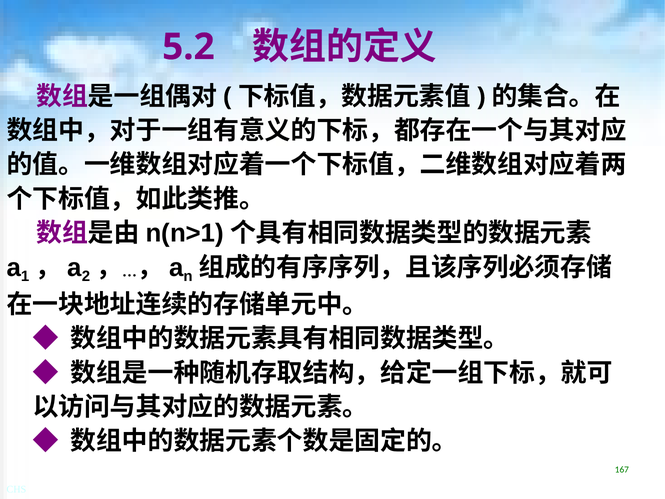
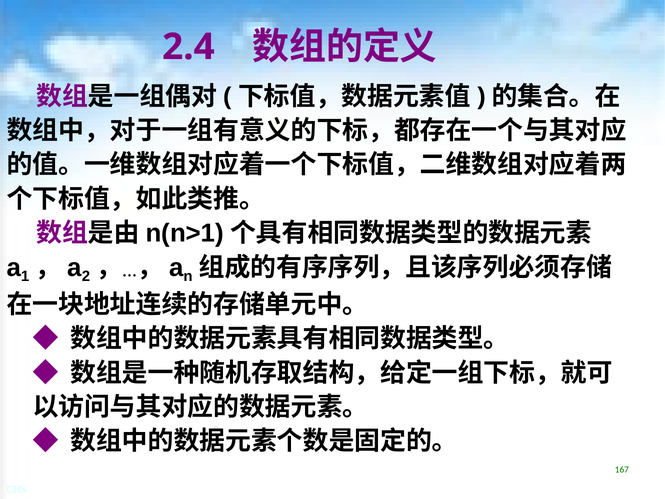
5.2: 5.2 -> 2.4 (188, 47)
